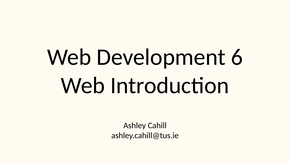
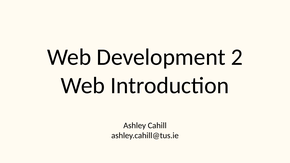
6: 6 -> 2 (237, 57)
